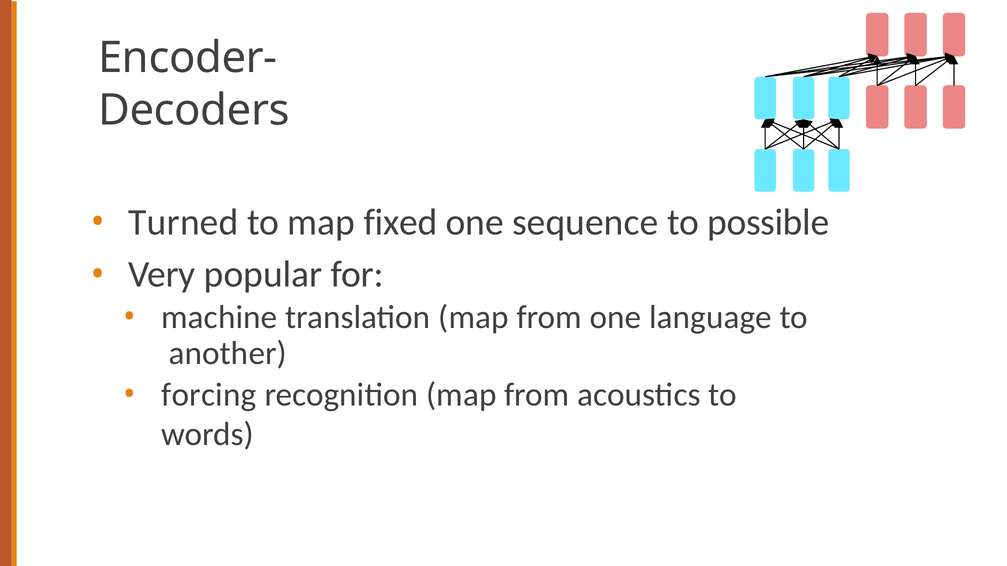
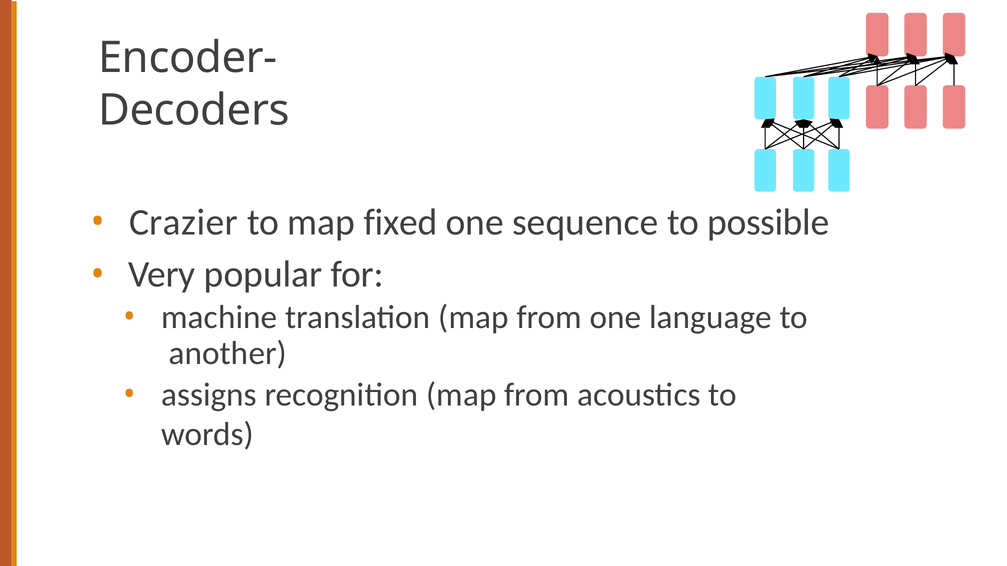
Turned: Turned -> Crazier (183, 222)
forcing: forcing -> assigns (209, 395)
